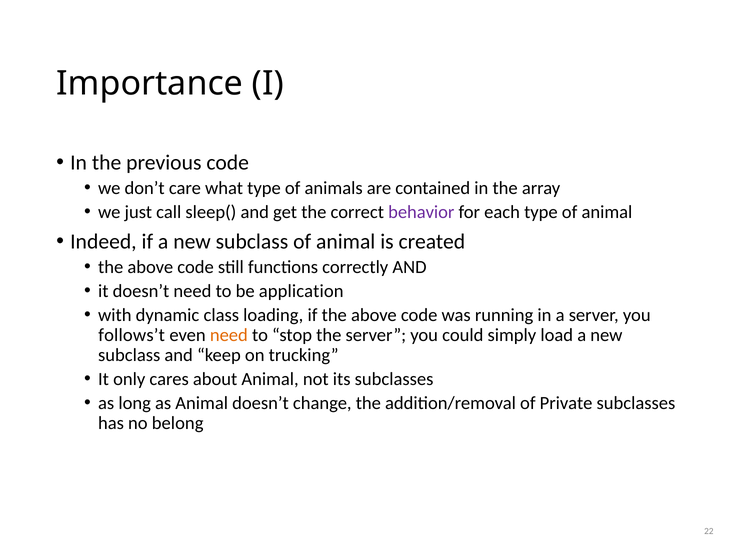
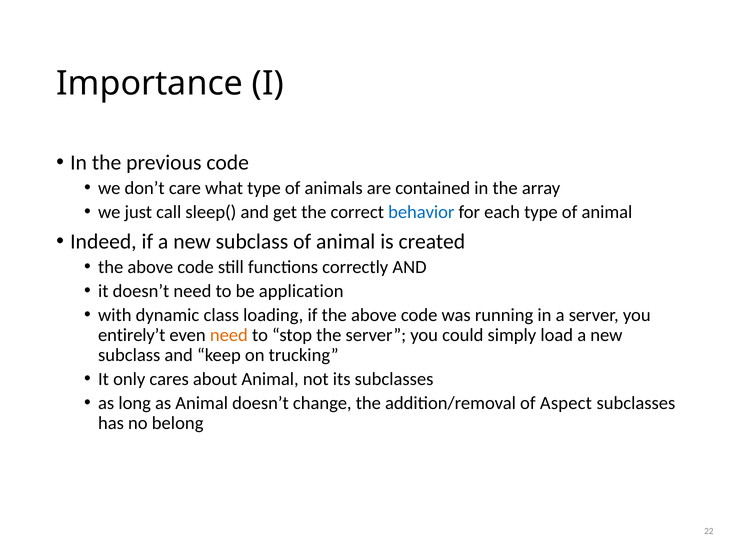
behavior colour: purple -> blue (421, 212)
follows’t: follows’t -> entirely’t (132, 335)
Private: Private -> Aspect (566, 403)
